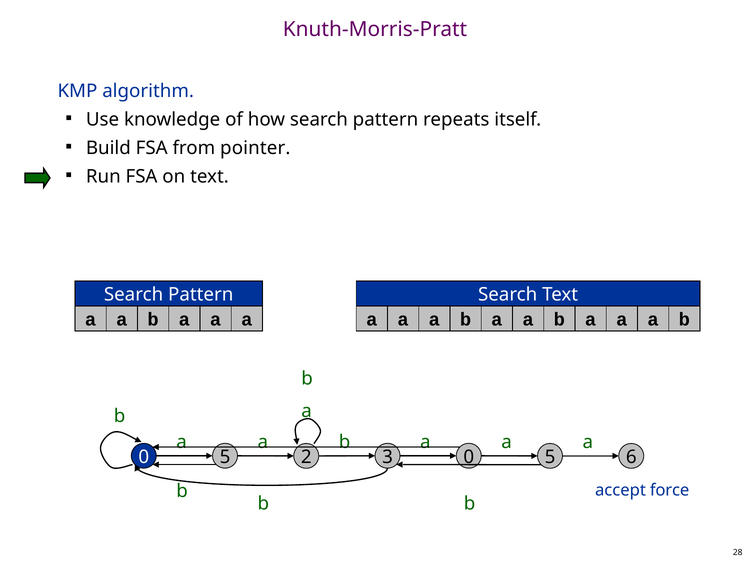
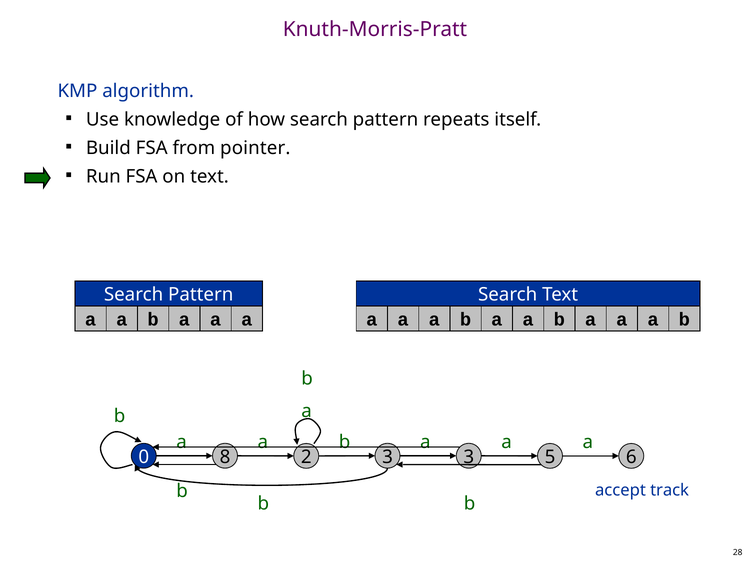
0 5: 5 -> 8 (225, 457)
3 0: 0 -> 3 (469, 457)
force: force -> track (670, 490)
